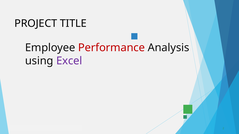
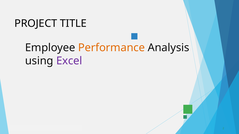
Performance colour: red -> orange (111, 48)
